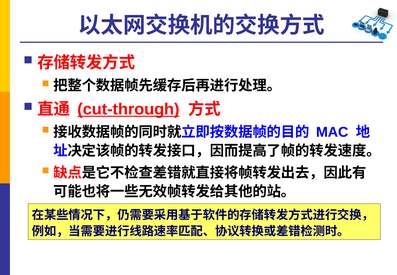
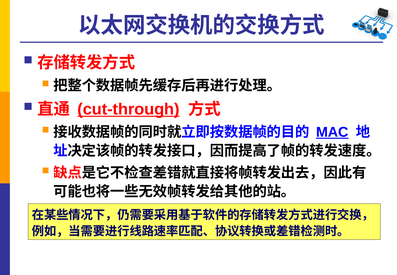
MAC underline: none -> present (332, 132)
